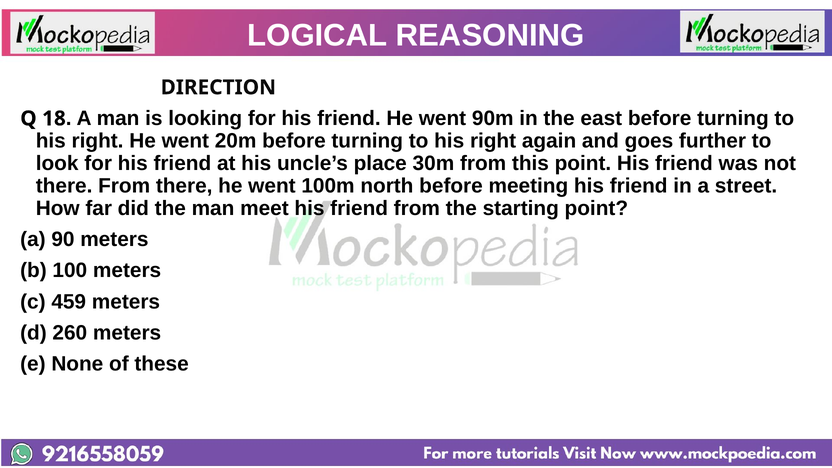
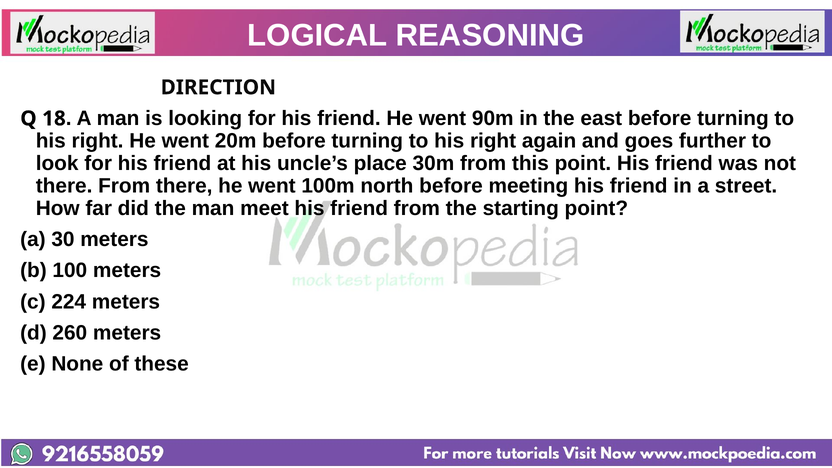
90: 90 -> 30 (63, 239)
459: 459 -> 224 (69, 302)
